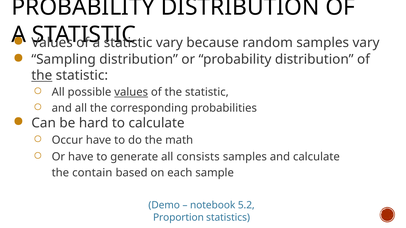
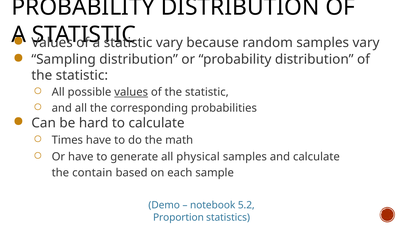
the underline: present -> none (42, 76)
Occur: Occur -> Times (67, 141)
consists: consists -> physical (198, 157)
